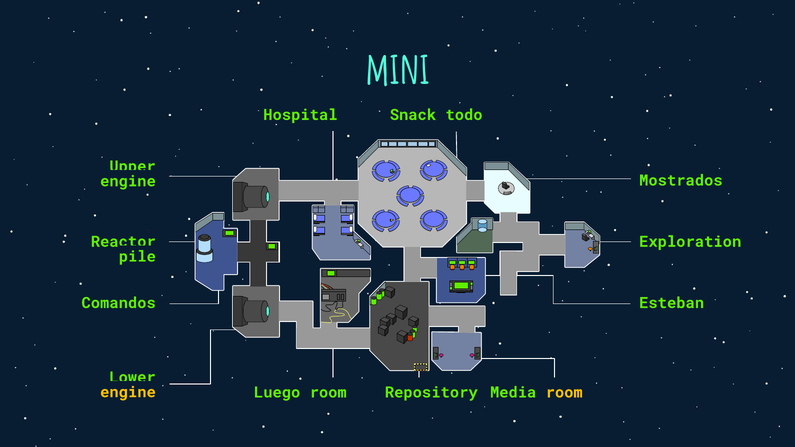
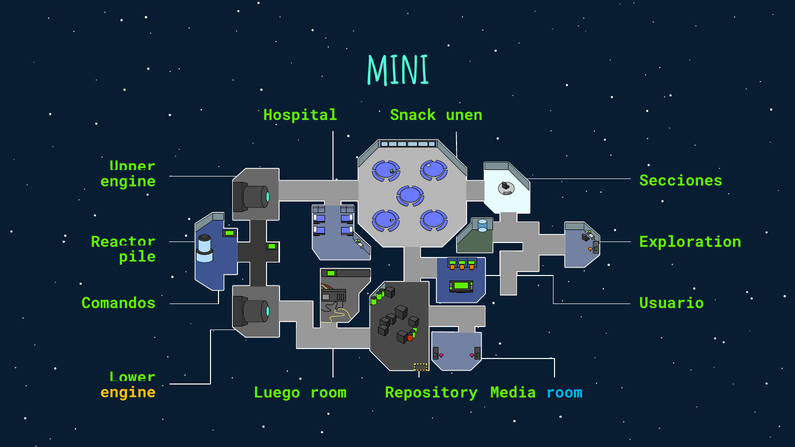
todo: todo -> unen (464, 115)
Mostrados: Mostrados -> Secciones (681, 181)
Esteban: Esteban -> Usuario (672, 303)
room colour: yellow -> light blue (564, 393)
